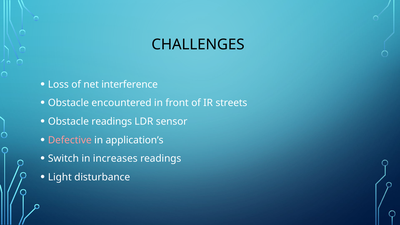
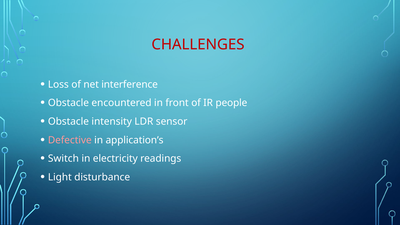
CHALLENGES colour: black -> red (198, 44)
streets: streets -> people (231, 103)
Obstacle readings: readings -> intensity (112, 122)
increases: increases -> electricity (115, 159)
